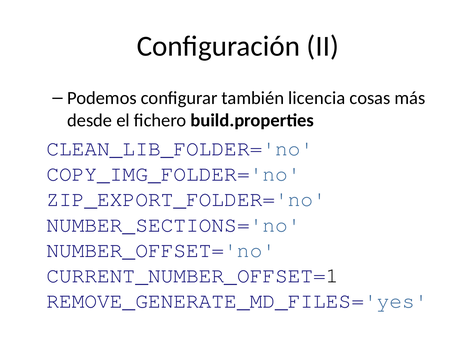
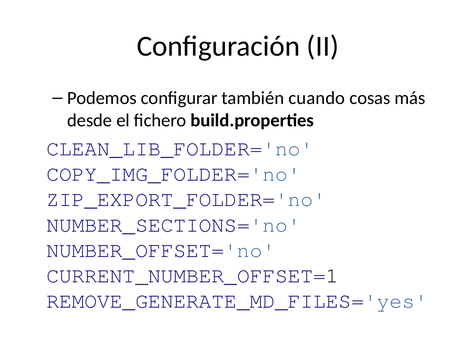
licencia: licencia -> cuando (317, 98)
